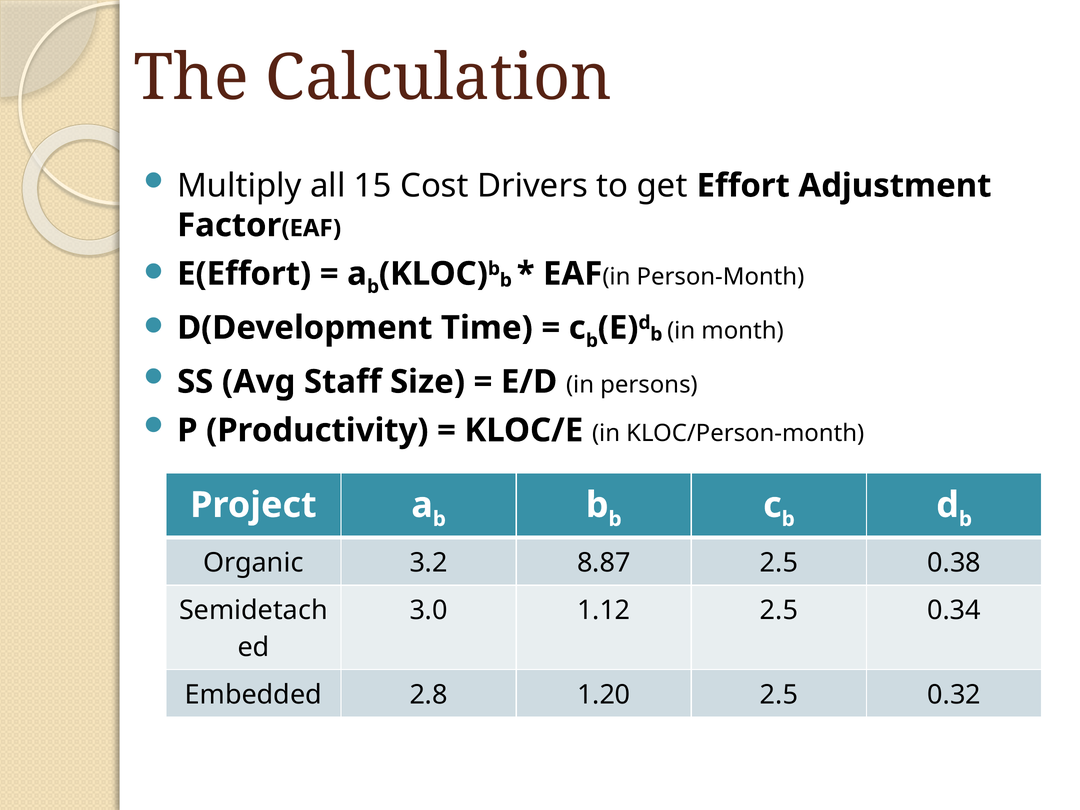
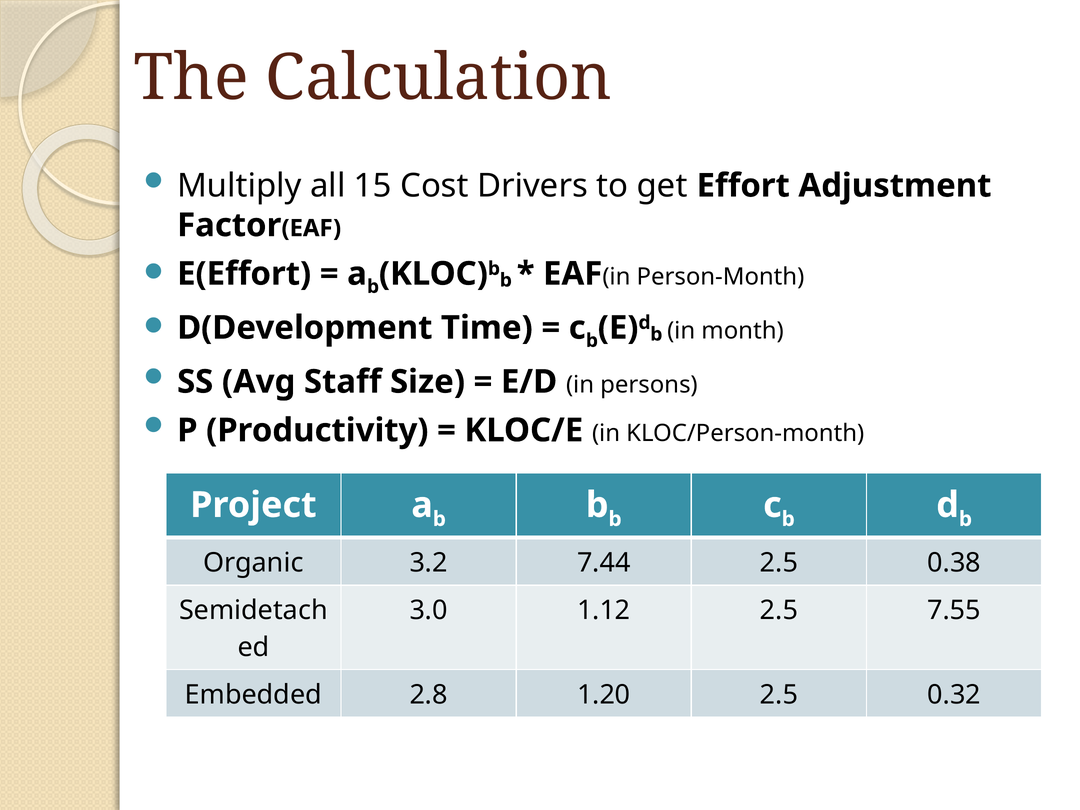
8.87: 8.87 -> 7.44 (604, 563)
0.34: 0.34 -> 7.55 (954, 610)
